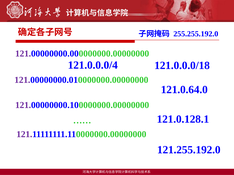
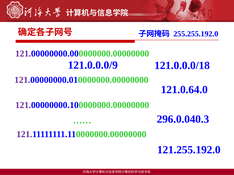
121.0.0.0/4: 121.0.0.0/4 -> 121.0.0.0/9 (93, 65)
121.0.128.1: 121.0.128.1 -> 296.0.040.3 (183, 119)
